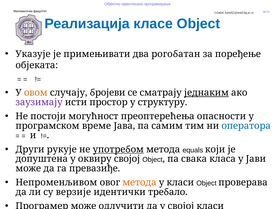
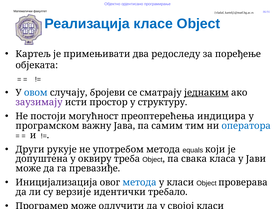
Указује: Указује -> Картељ (33, 54)
рогобатан: рогобатан -> редоследу (176, 54)
овом colour: orange -> blue (36, 93)
опасности: опасности -> индицира (221, 116)
време: време -> важну (97, 126)
употребом underline: present -> none (118, 150)
оквиру својој: својој -> треба (127, 159)
Непроменљивом: Непроменљивом -> Иницијализација (56, 183)
метода colour: orange -> blue (139, 183)
